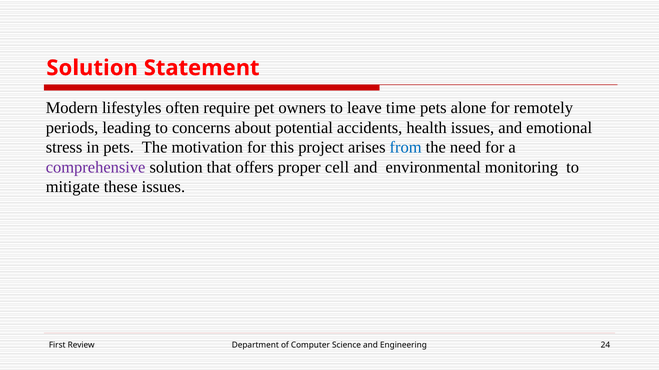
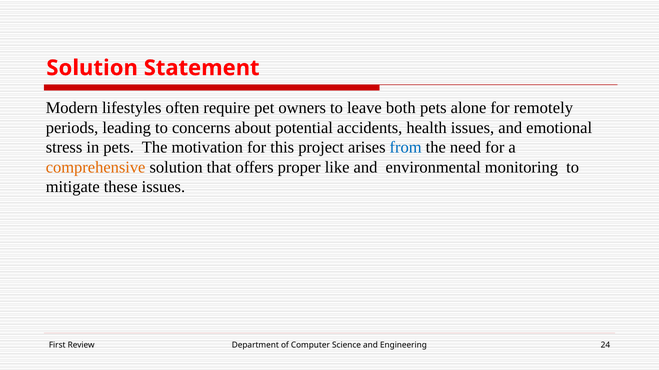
time: time -> both (401, 108)
comprehensive colour: purple -> orange (96, 168)
cell: cell -> like (337, 168)
